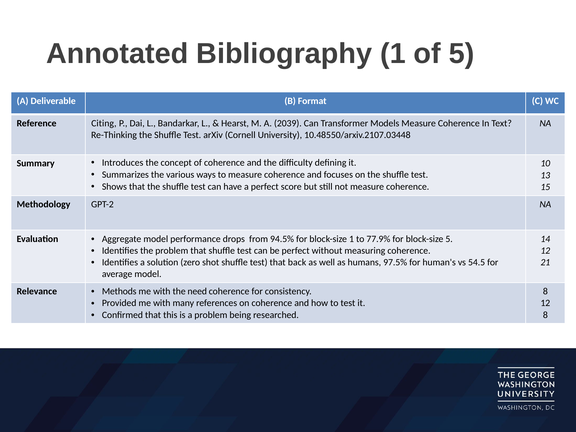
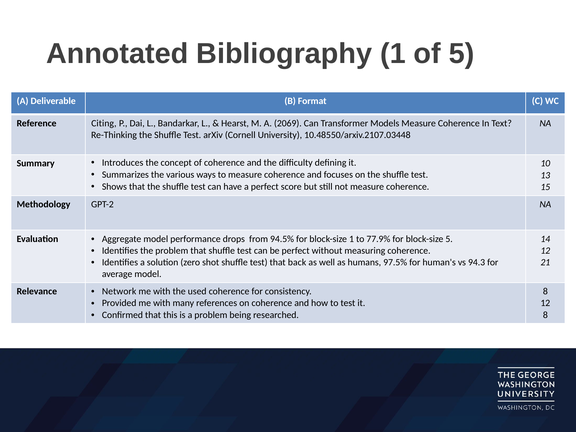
2039: 2039 -> 2069 (288, 123)
54.5: 54.5 -> 94.3 (477, 262)
Methods: Methods -> Network (119, 291)
need: need -> used (197, 291)
